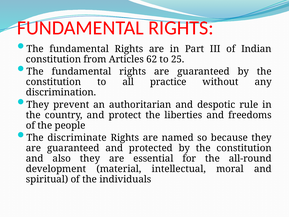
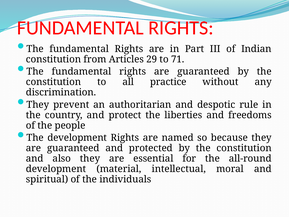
62: 62 -> 29 (152, 59)
25: 25 -> 71 (178, 59)
The discriminate: discriminate -> development (77, 138)
